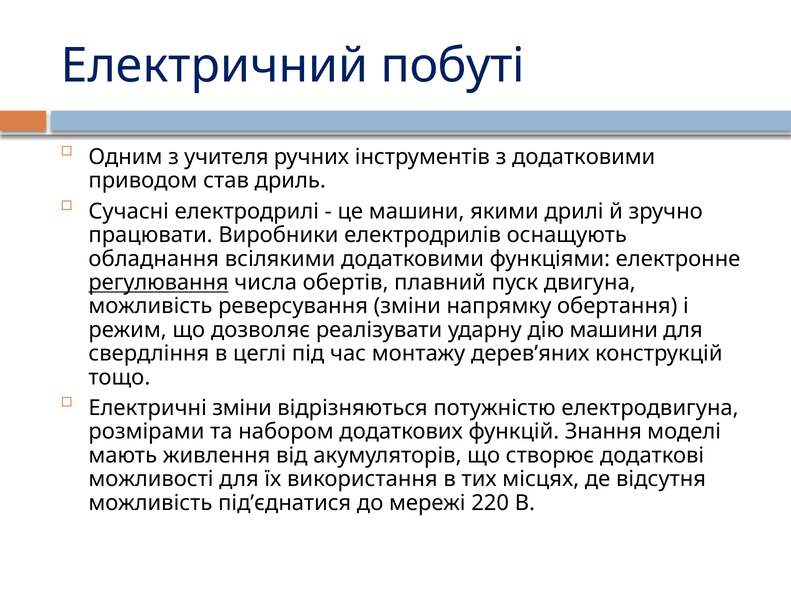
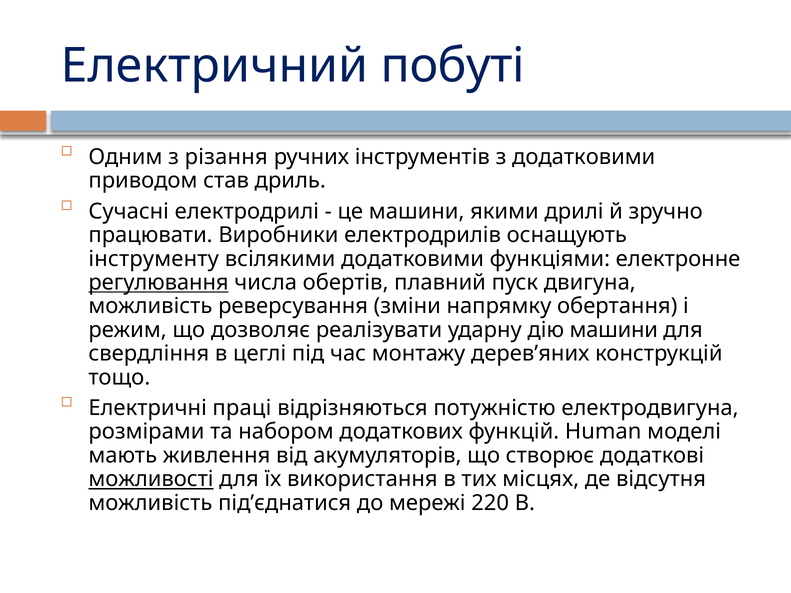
учителя: учителя -> різання (226, 157)
обладнання: обладнання -> інструменту (154, 259)
Електричні зміни: зміни -> праці (242, 408)
Знання: Знання -> Human (603, 432)
можливості underline: none -> present (151, 479)
